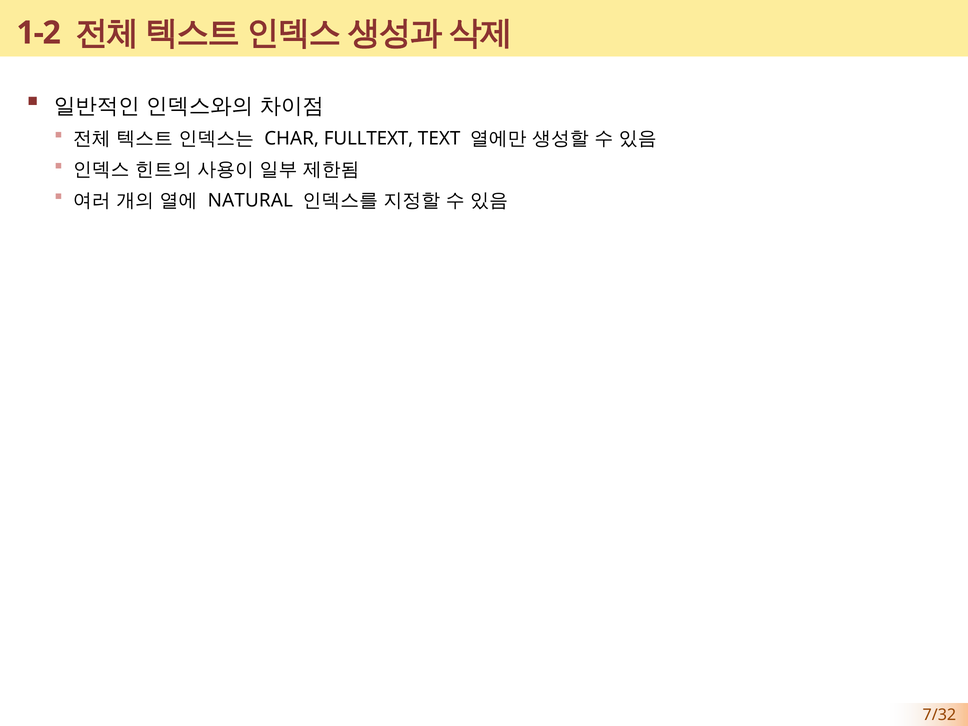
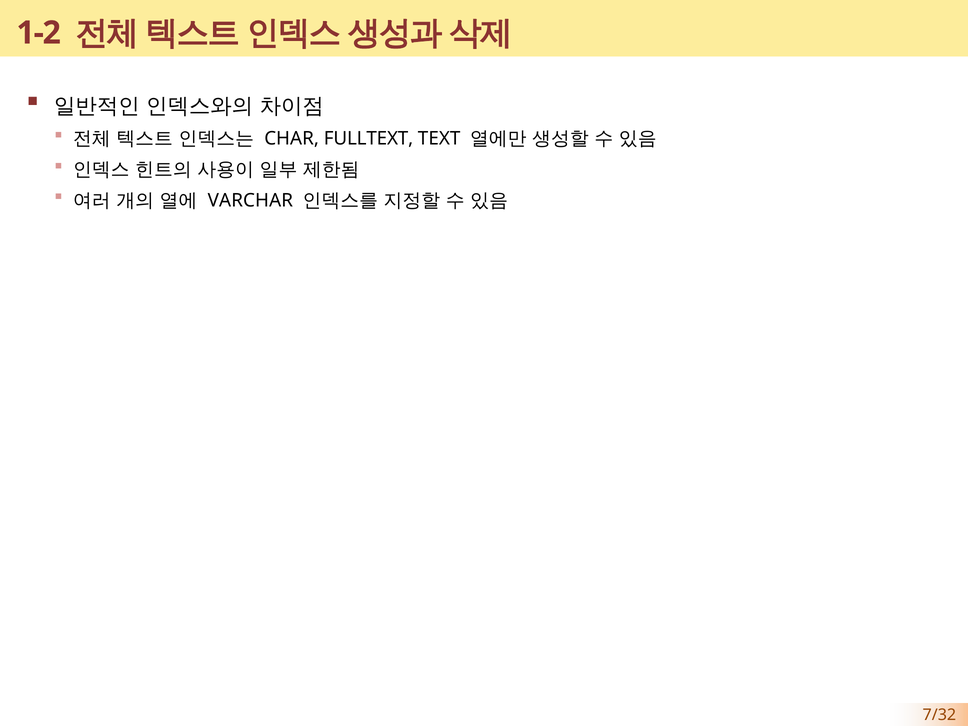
NATURAL: NATURAL -> VARCHAR (250, 200)
